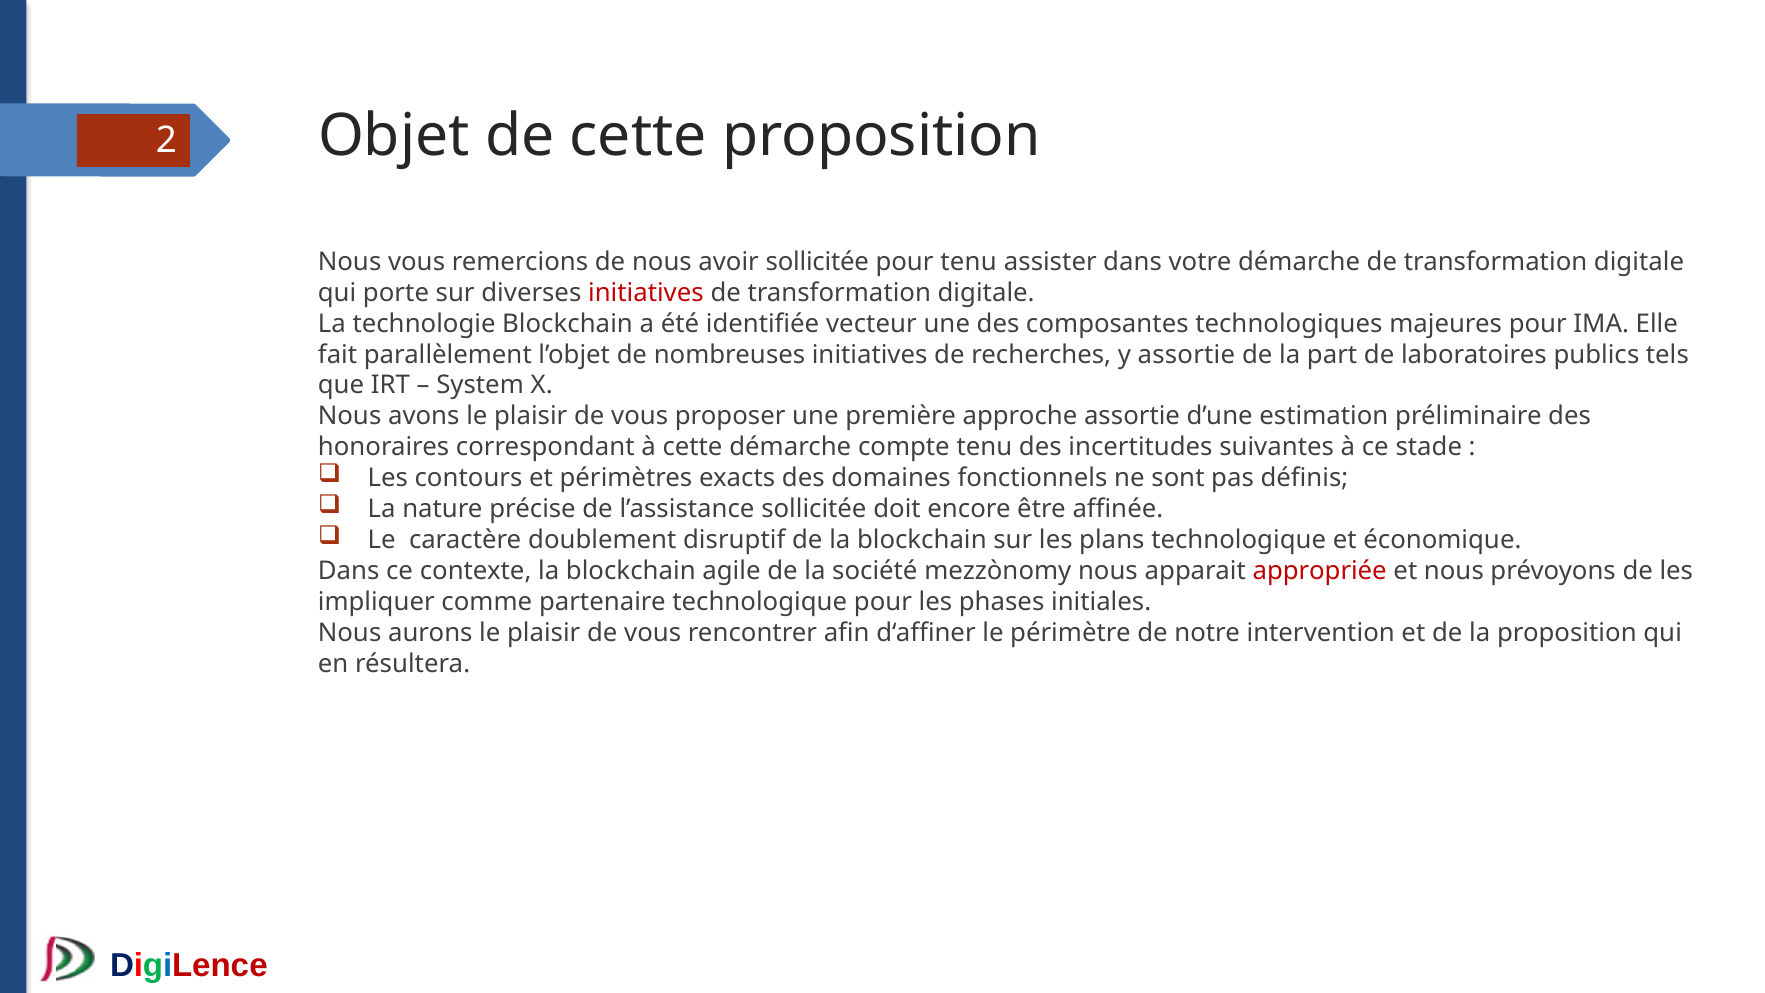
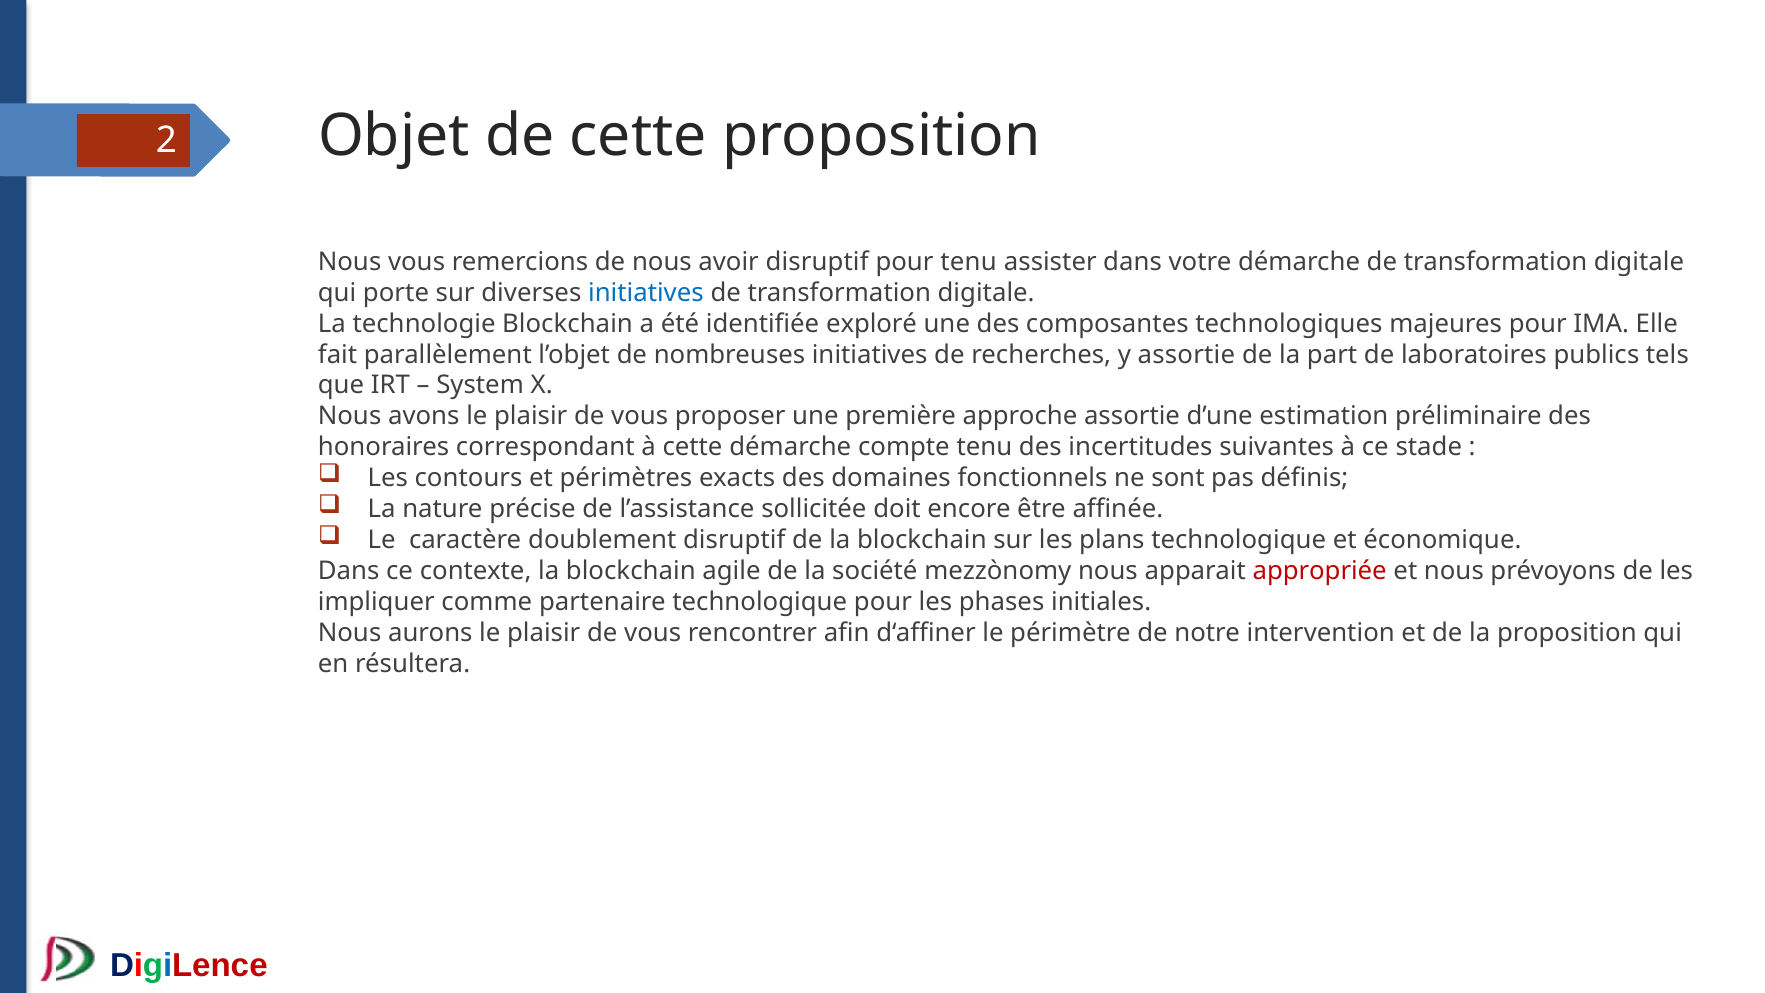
avoir sollicitée: sollicitée -> disruptif (817, 262)
initiatives colour: red -> blue (646, 293)
vecteur: vecteur -> exploré (872, 324)
